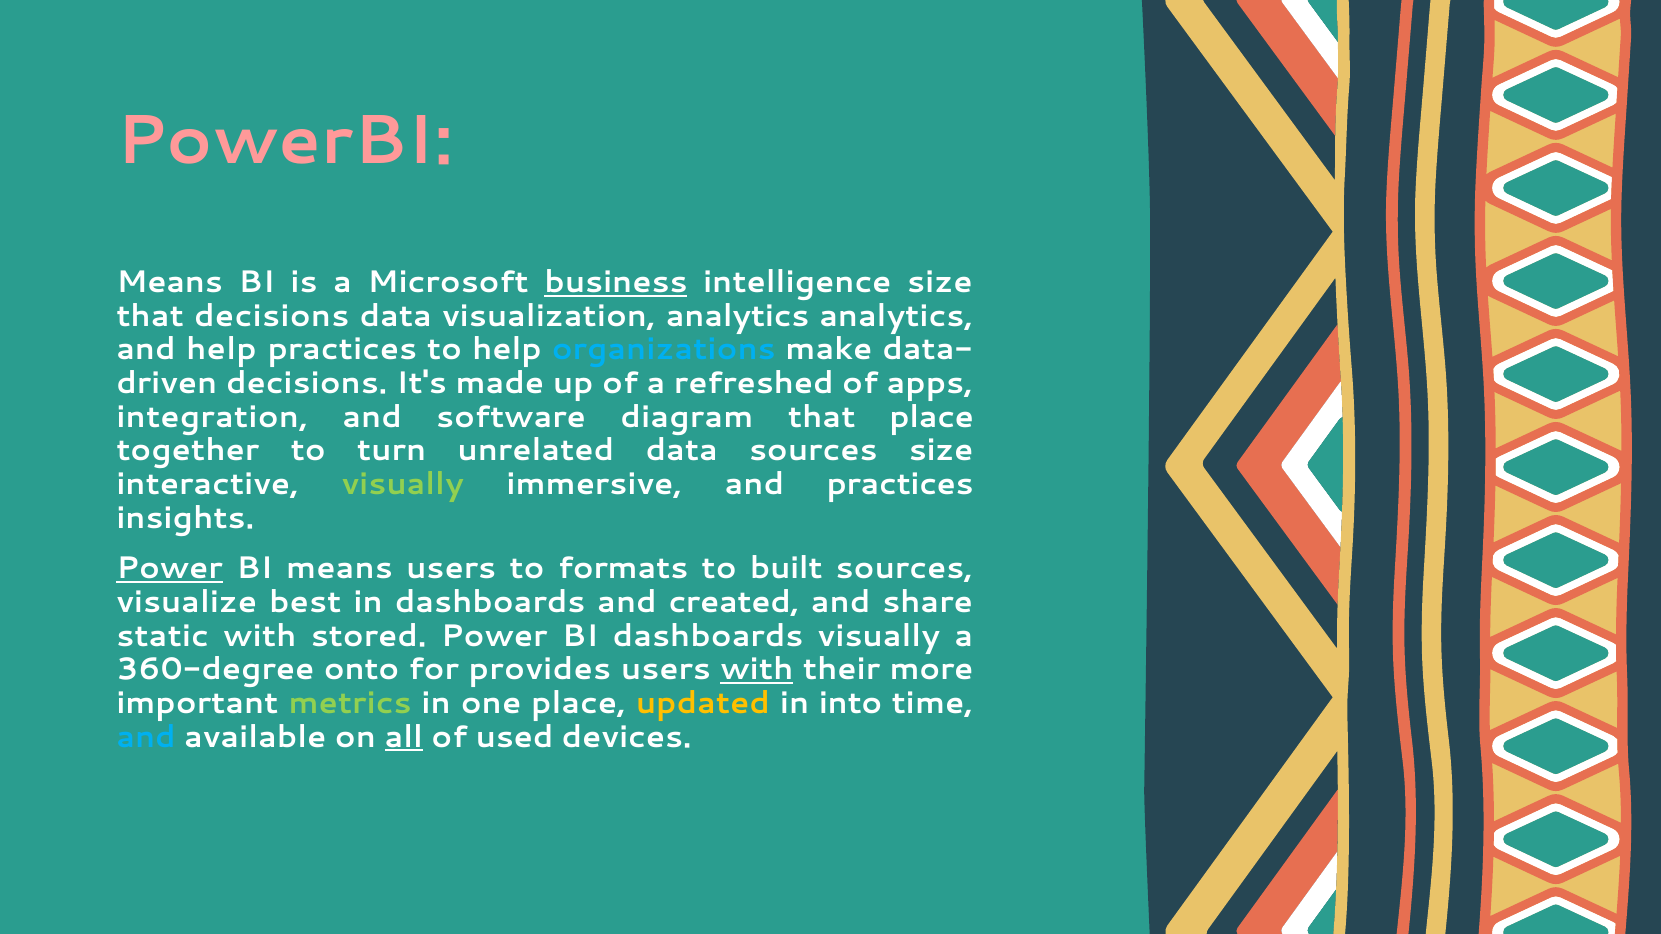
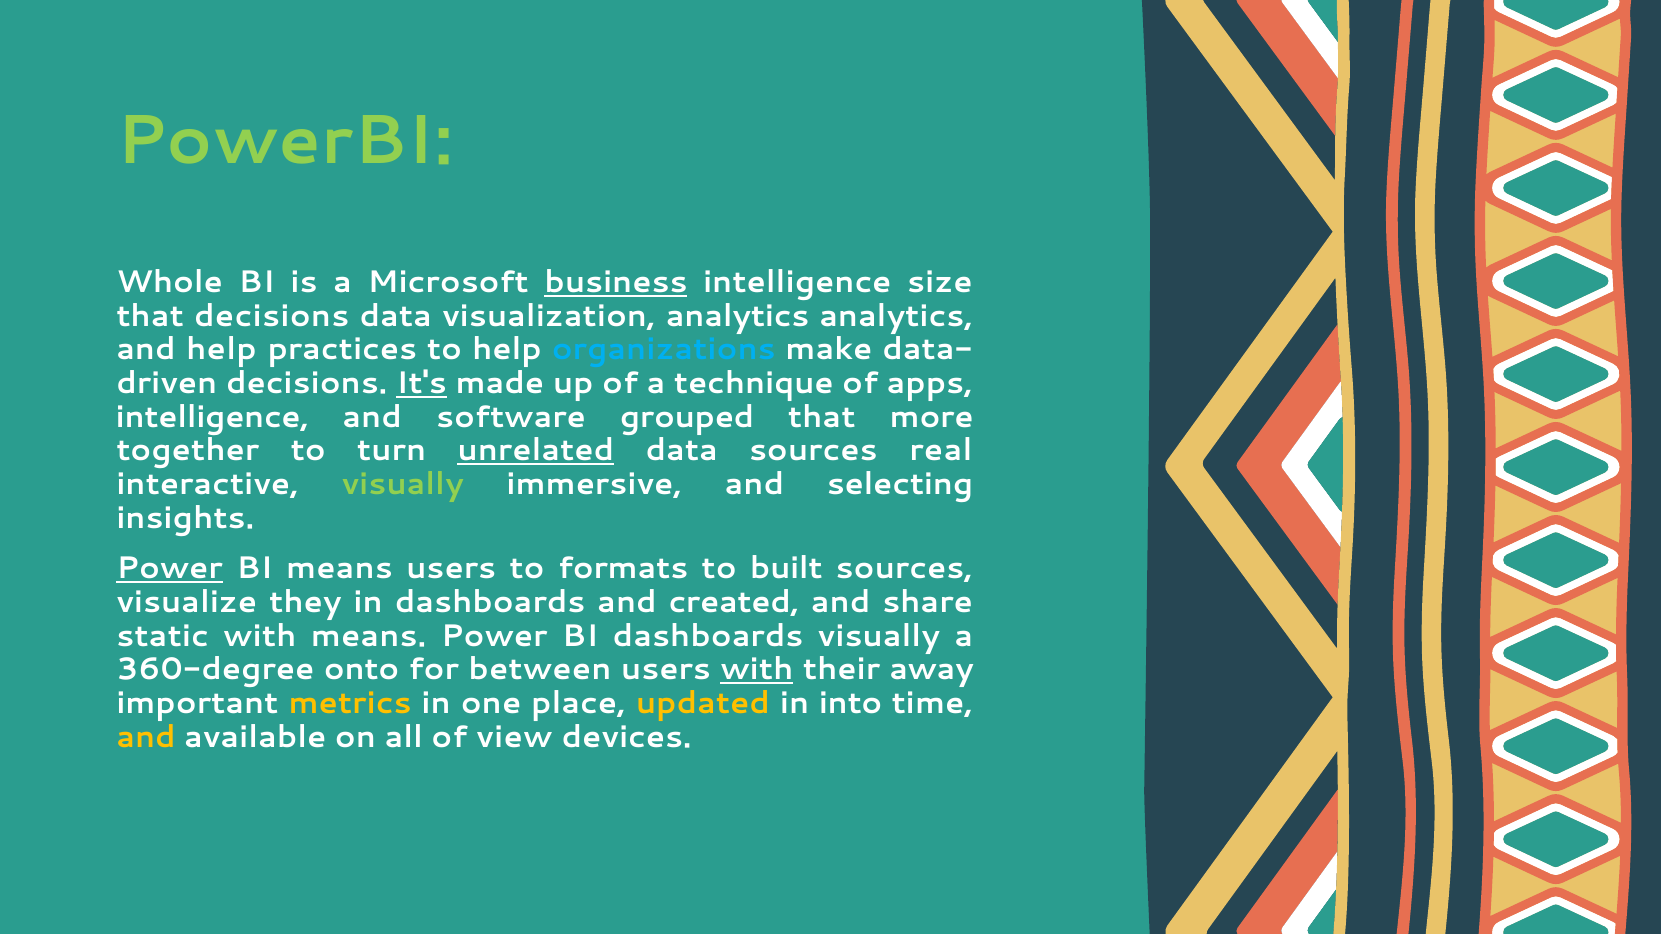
PowerBI colour: pink -> light green (285, 141)
Means: Means -> Whole (170, 282)
It's underline: none -> present (421, 383)
refreshed: refreshed -> technique (754, 383)
integration: integration -> intelligence (212, 417)
diagram: diagram -> grouped (687, 417)
that place: place -> more (932, 417)
unrelated underline: none -> present (536, 451)
sources size: size -> real (941, 451)
and practices: practices -> selecting (900, 484)
best: best -> they (305, 603)
with stored: stored -> means (369, 636)
provides: provides -> between (540, 670)
more: more -> away (932, 670)
metrics colour: light green -> yellow (350, 703)
and colour: light blue -> yellow (146, 737)
all underline: present -> none (404, 737)
used: used -> view (514, 737)
